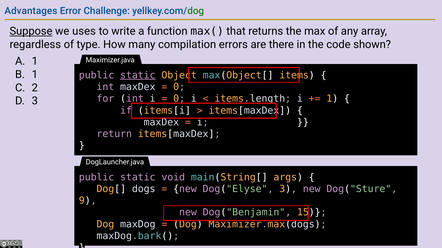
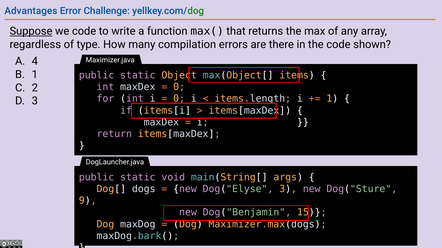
we uses: uses -> code (84, 31)
A 1: 1 -> 4 (35, 61)
static underline: present -> none (138, 75)
